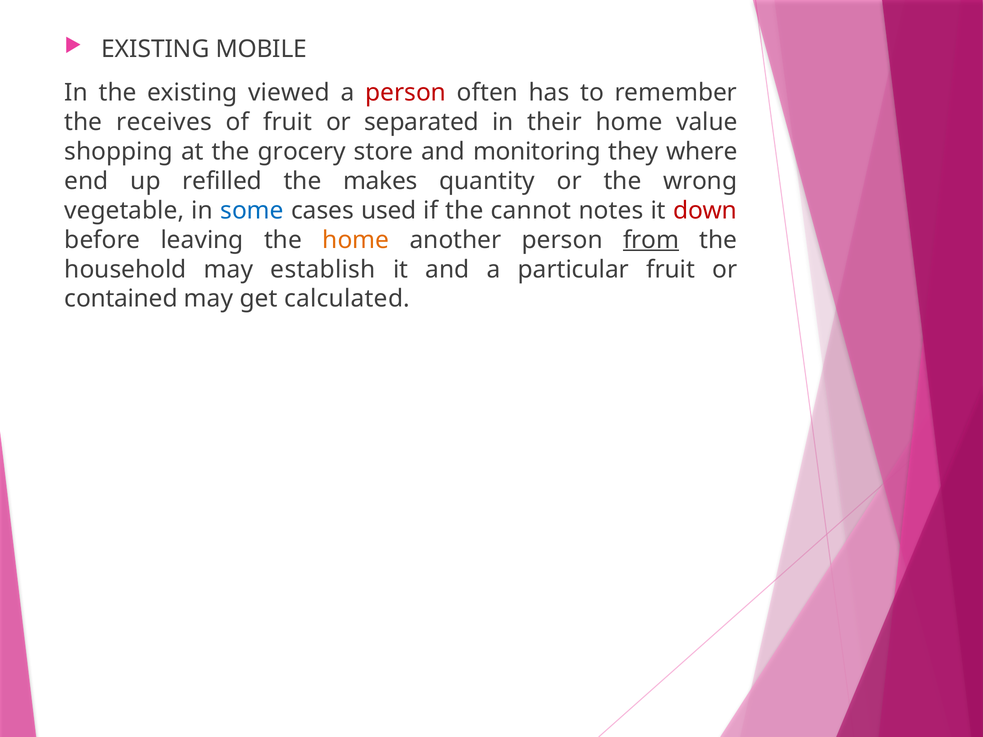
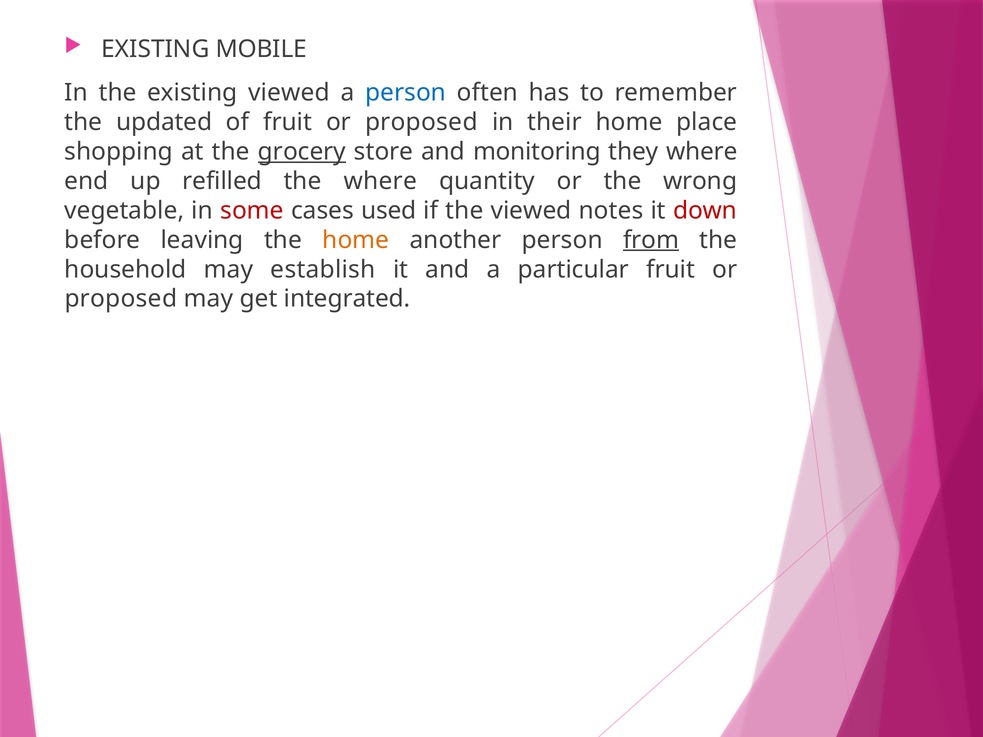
person colour: red -> blue (406, 93)
receives: receives -> updated (164, 122)
of fruit or separated: separated -> proposed (421, 122)
value: value -> place (707, 122)
grocery underline: none -> present (302, 152)
the makes: makes -> where (380, 181)
some colour: blue -> red (252, 211)
the cannot: cannot -> viewed (531, 211)
contained: contained -> proposed (121, 299)
calculated: calculated -> integrated (347, 299)
